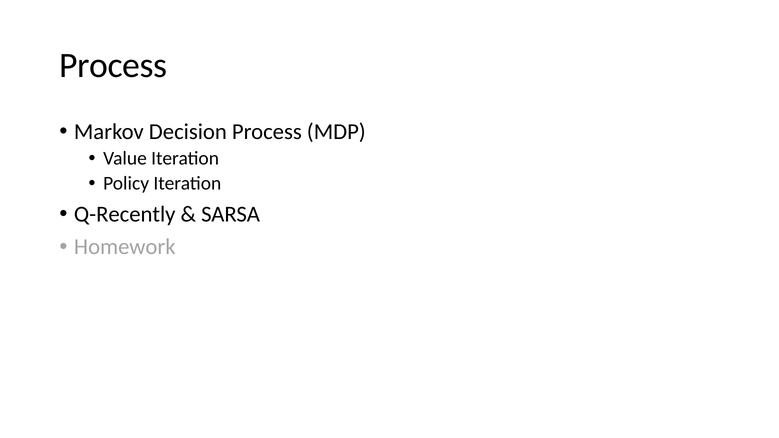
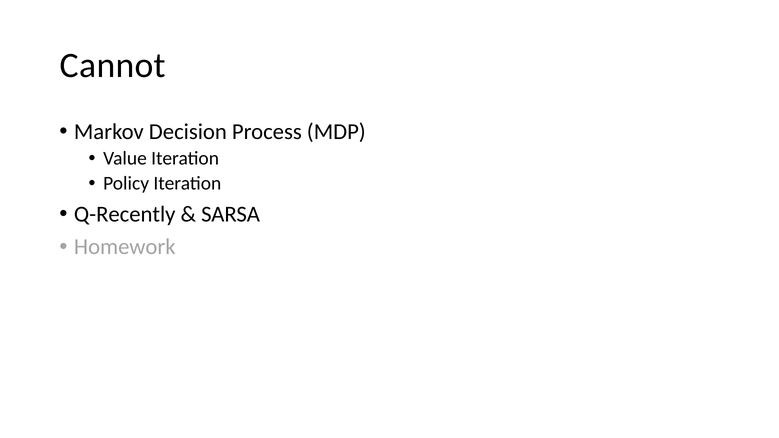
Process: Process -> Cannot (113, 65)
